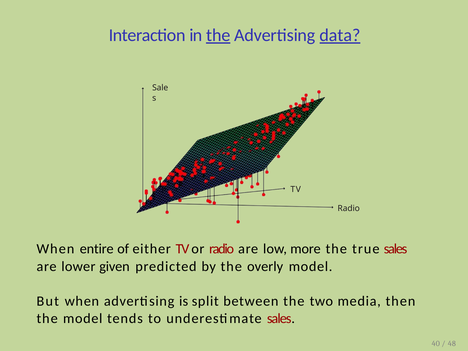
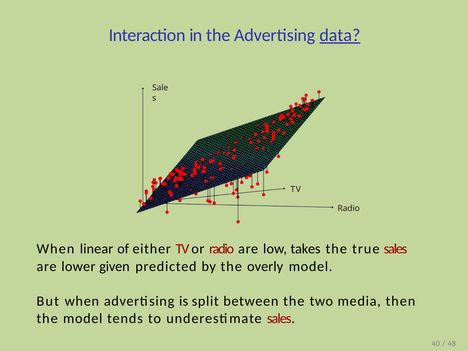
the underline: present -> none (218, 35)
entire: entire -> linear (97, 249)
more: more -> takes (306, 249)
